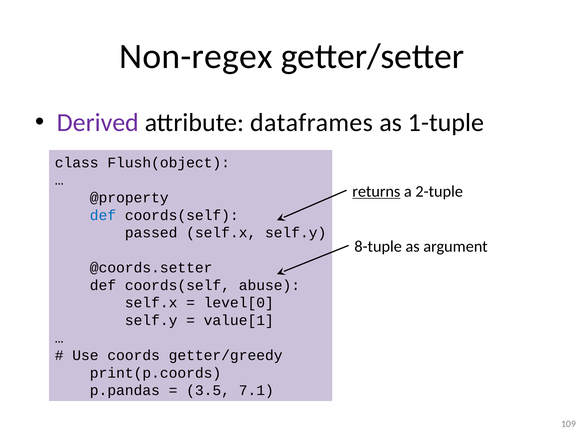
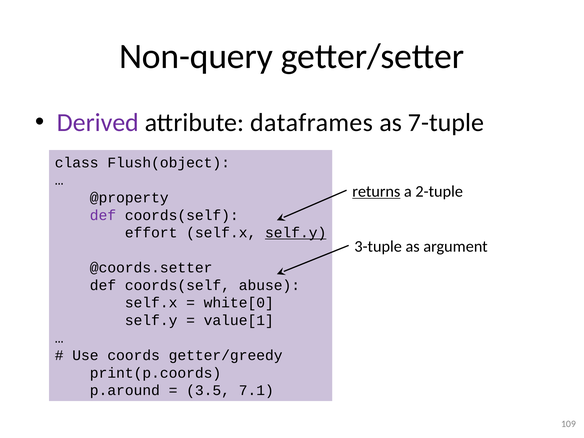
Non-regex: Non-regex -> Non-query (196, 57)
1-tuple: 1-tuple -> 7-tuple (446, 123)
def colour: blue -> purple (103, 215)
passed: passed -> effort (151, 233)
self.y underline: none -> present (296, 233)
8-tuple: 8-tuple -> 3-tuple (378, 247)
level[0: level[0 -> white[0 (239, 303)
p.pandas: p.pandas -> p.around (125, 390)
